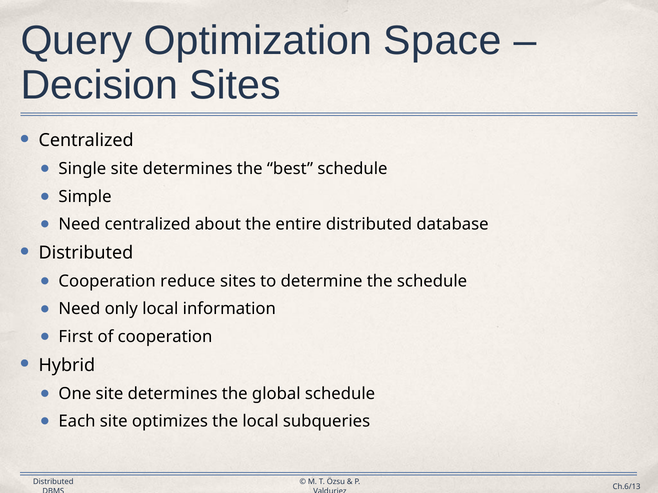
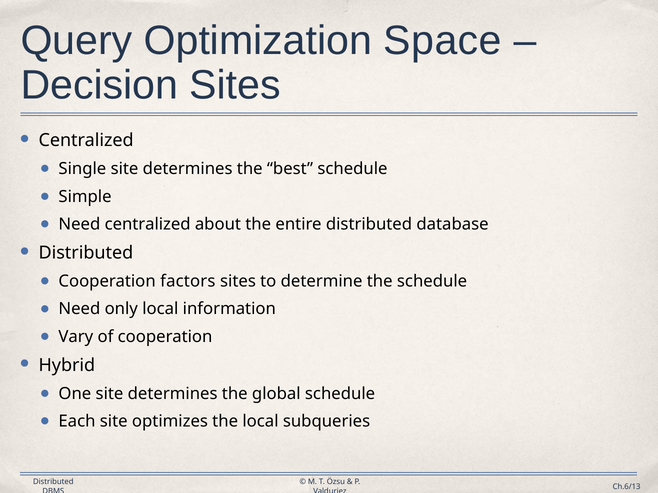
reduce: reduce -> factors (188, 282)
First: First -> Vary (76, 337)
